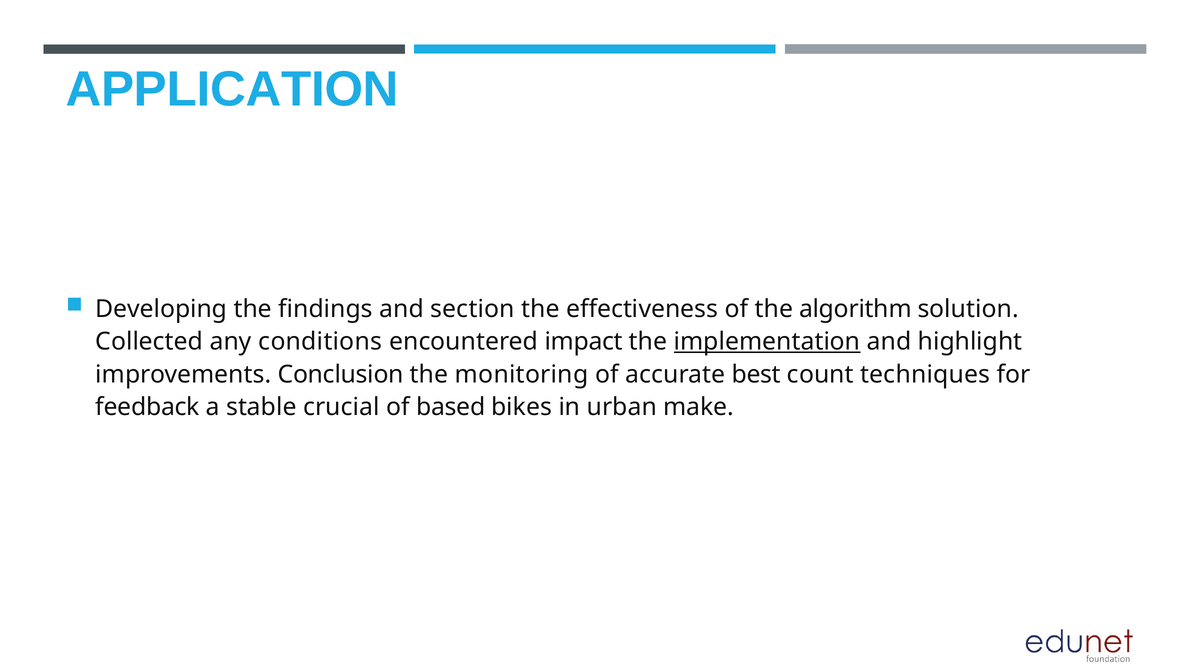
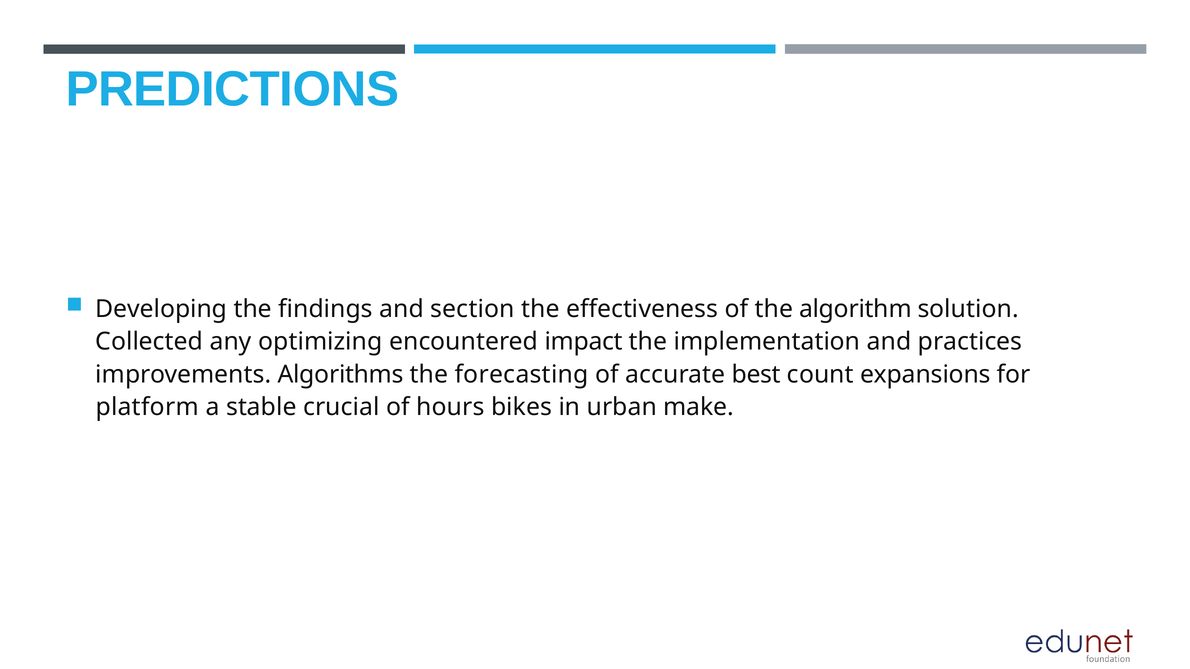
APPLICATION: APPLICATION -> PREDICTIONS (232, 90)
conditions: conditions -> optimizing (320, 342)
implementation underline: present -> none (767, 342)
highlight: highlight -> practices (970, 342)
Conclusion: Conclusion -> Algorithms (341, 375)
monitoring: monitoring -> forecasting (522, 375)
techniques: techniques -> expansions (925, 375)
feedback: feedback -> platform (147, 407)
based: based -> hours (451, 407)
